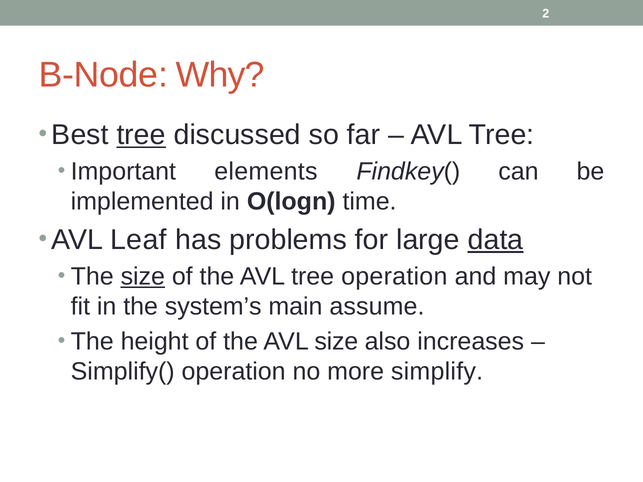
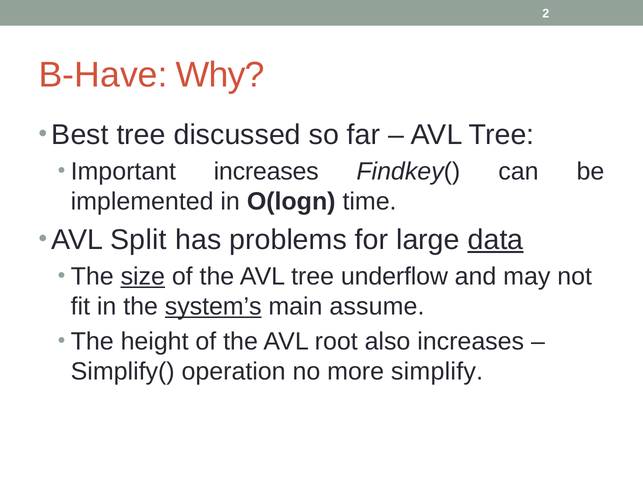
B-Node: B-Node -> B-Have (103, 75)
tree underline: present -> none (141, 135)
Important elements: elements -> increases (266, 172)
Leaf: Leaf -> Split (138, 240)
tree operation: operation -> underflow (395, 277)
system’s underline: none -> present (213, 307)
AVL size: size -> root (336, 342)
